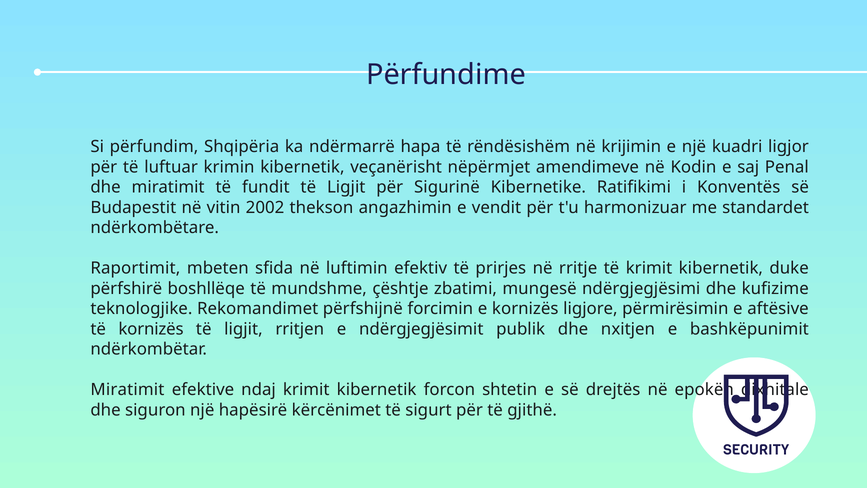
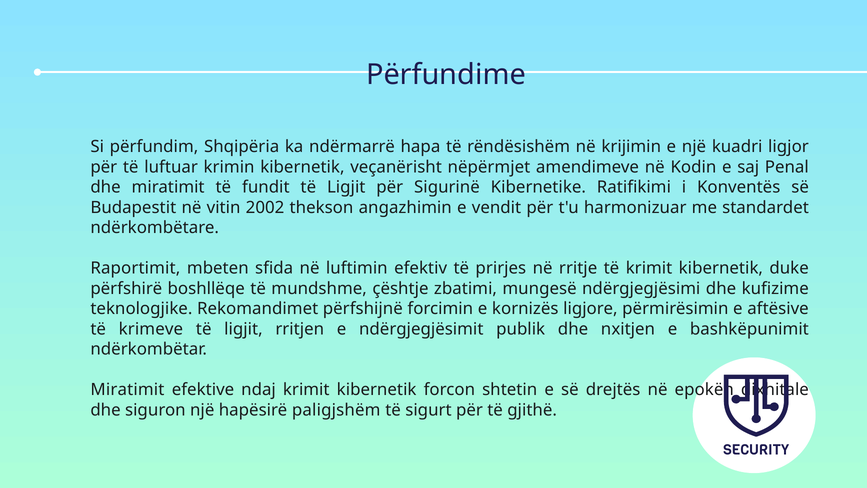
të kornizës: kornizës -> krimeve (151, 329)
kërcënimet: kërcënimet -> paligjshëm (336, 410)
